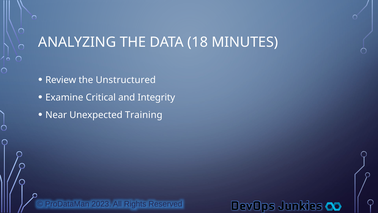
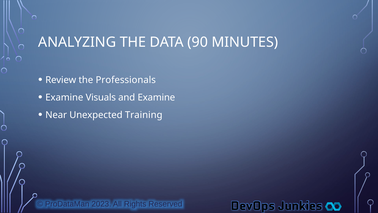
18: 18 -> 90 (198, 42)
Unstructured: Unstructured -> Professionals (126, 80)
Critical: Critical -> Visuals (101, 97)
and Integrity: Integrity -> Examine (156, 97)
